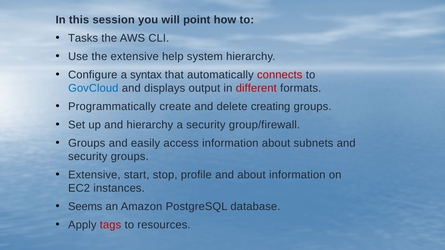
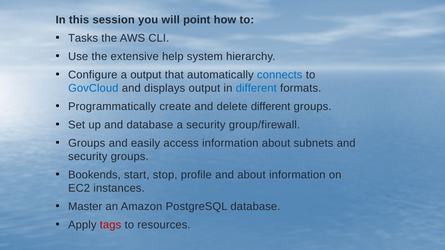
a syntax: syntax -> output (146, 75)
connects colour: red -> blue (280, 75)
different colour: red -> blue (256, 88)
delete creating: creating -> different (271, 107)
and hierarchy: hierarchy -> database (150, 125)
Extensive: Extensive -> Bookends (94, 175)
Seems: Seems -> Master (85, 207)
